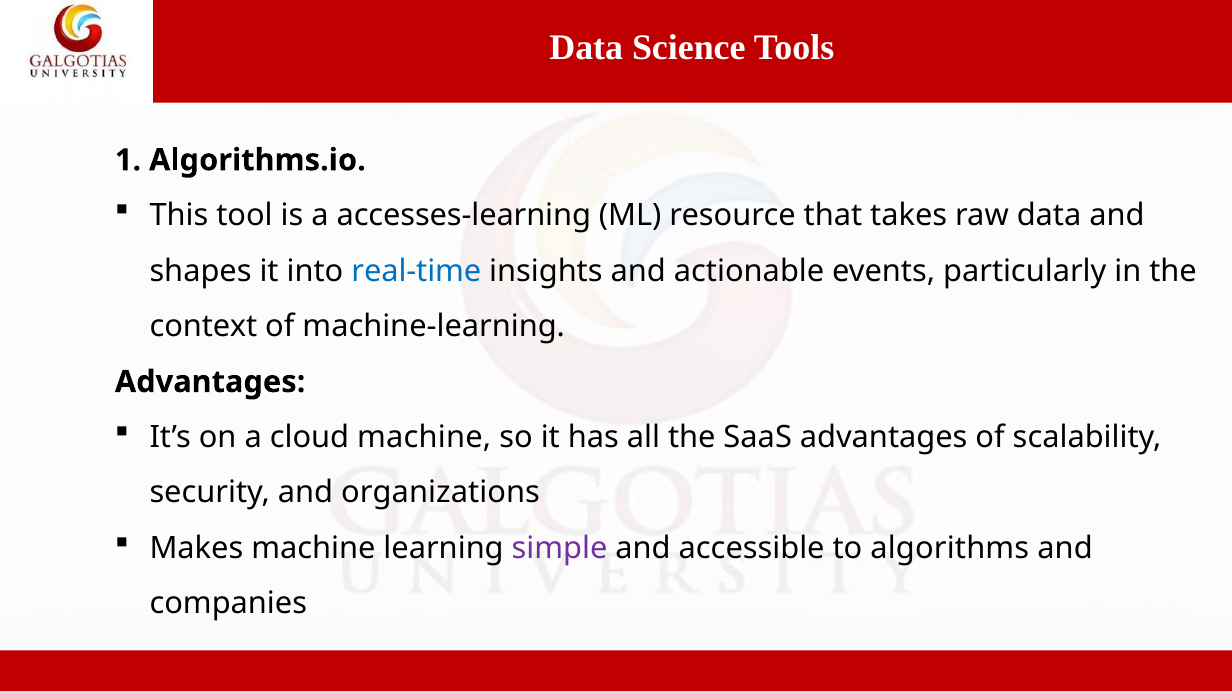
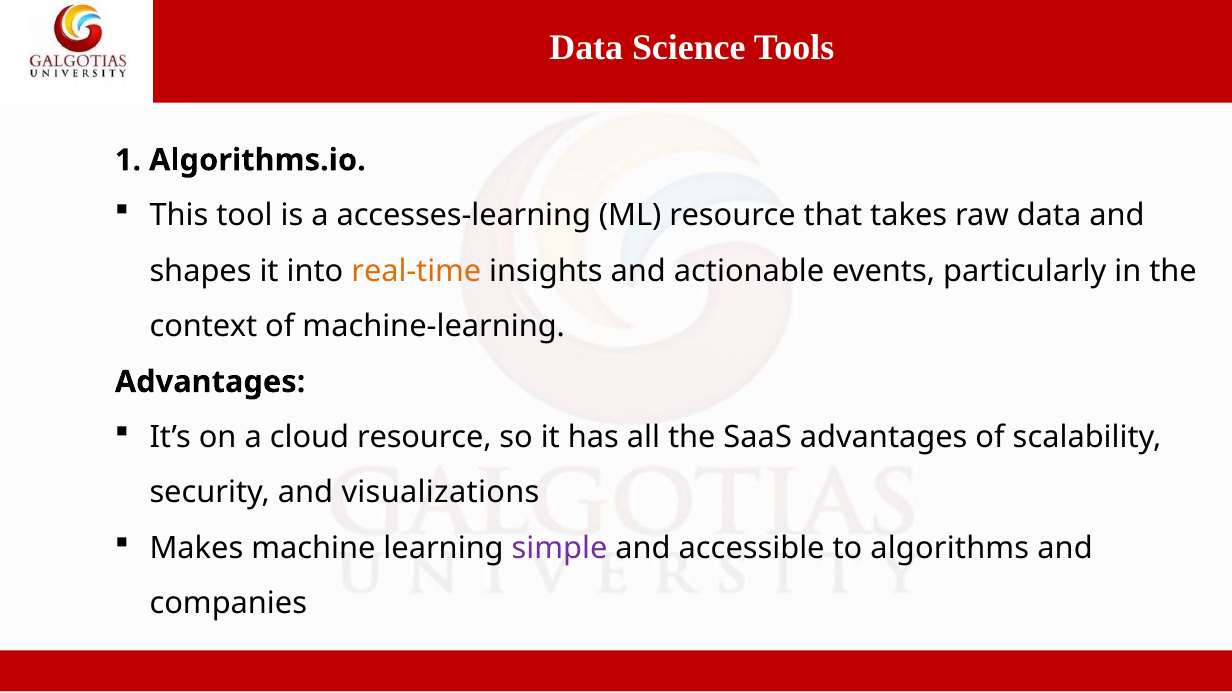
real-time colour: blue -> orange (416, 271)
cloud machine: machine -> resource (424, 437)
organizations: organizations -> visualizations (440, 493)
